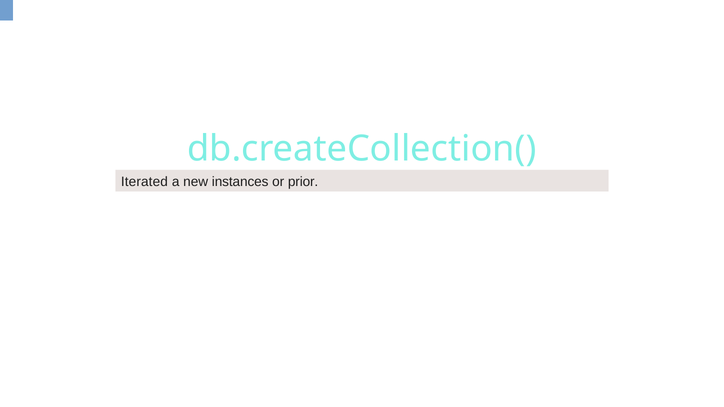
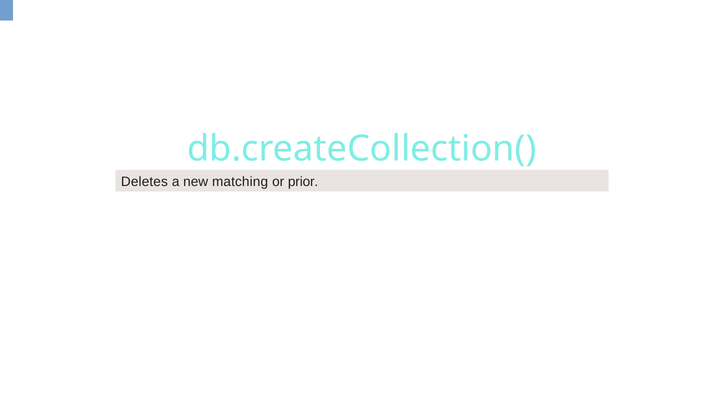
Iterated: Iterated -> Deletes (144, 182)
instances: instances -> matching (240, 182)
